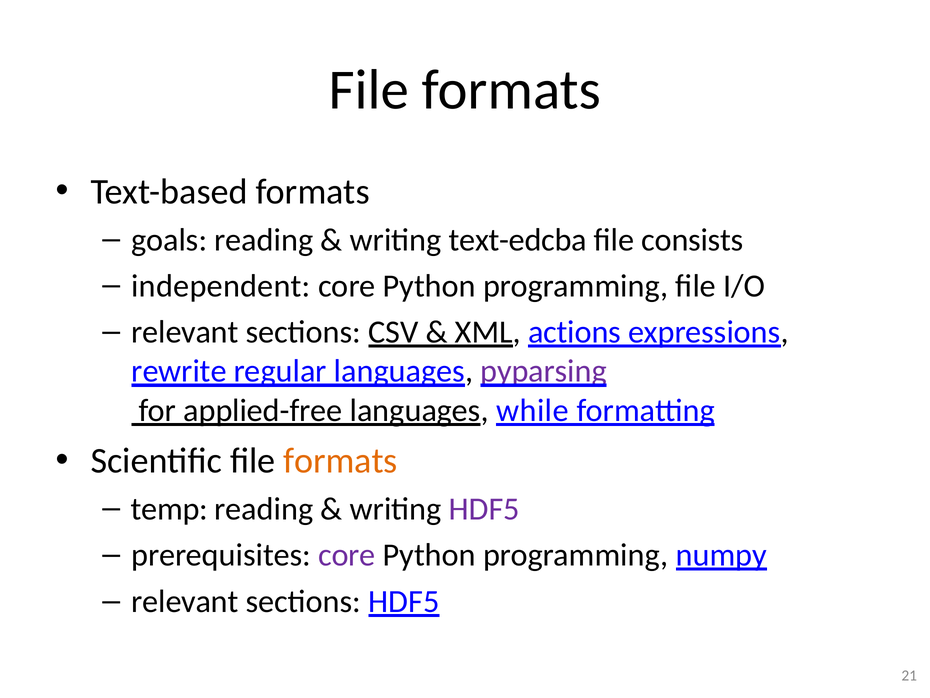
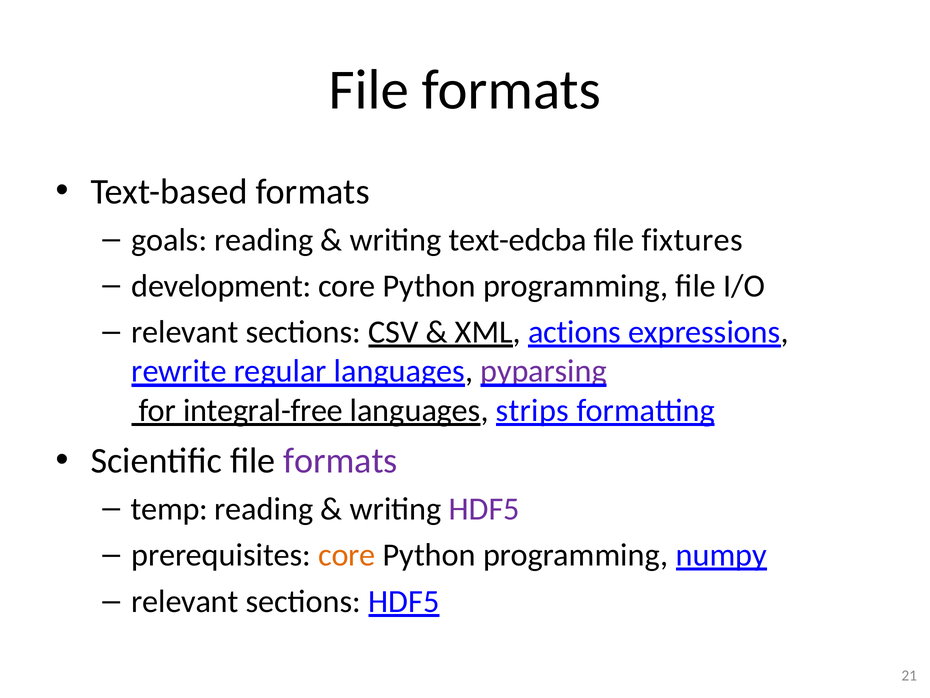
consists: consists -> fixtures (692, 240)
independent: independent -> development (221, 286)
applied-free: applied-free -> integral-free (263, 410)
while: while -> strips (532, 410)
formats colour: orange -> purple (341, 461)
core colour: purple -> orange (347, 555)
